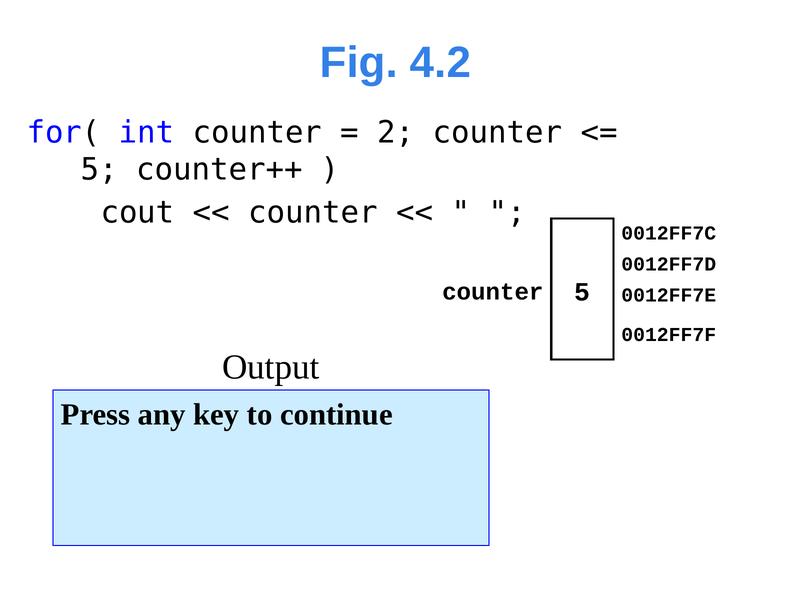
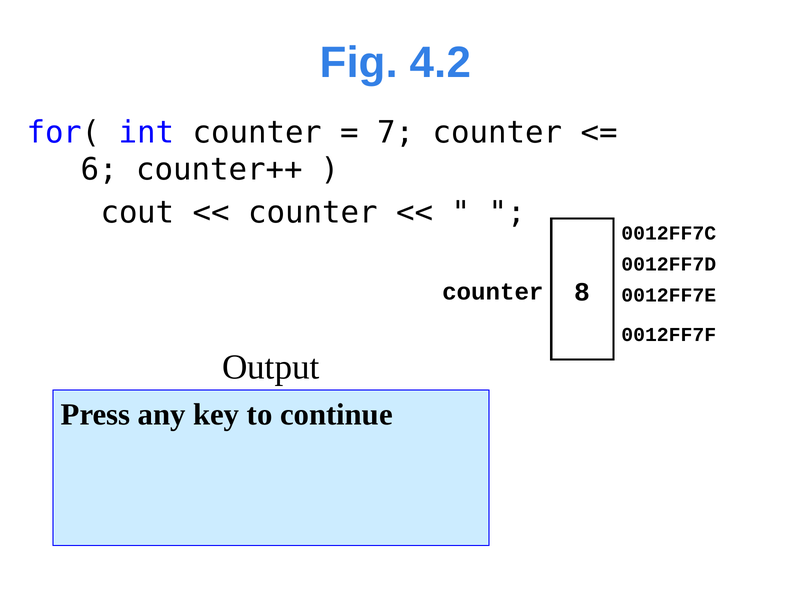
2: 2 -> 7 (396, 133)
5: 5 -> 6 (99, 170)
counter 5: 5 -> 8 (582, 292)
